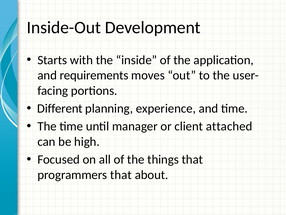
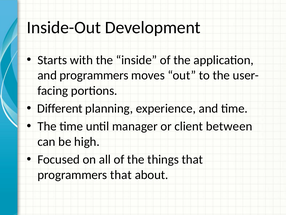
and requirements: requirements -> programmers (94, 75)
attached: attached -> between (229, 126)
